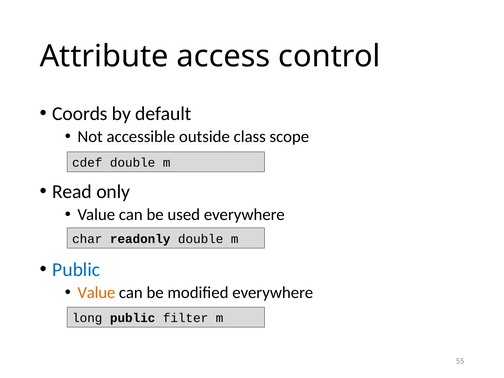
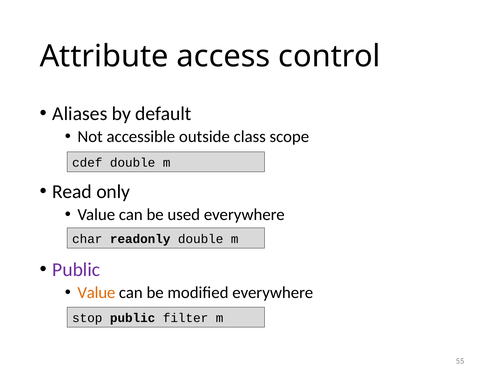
Coords: Coords -> Aliases (80, 114)
Public colour: blue -> purple (76, 270)
long: long -> stop (87, 318)
